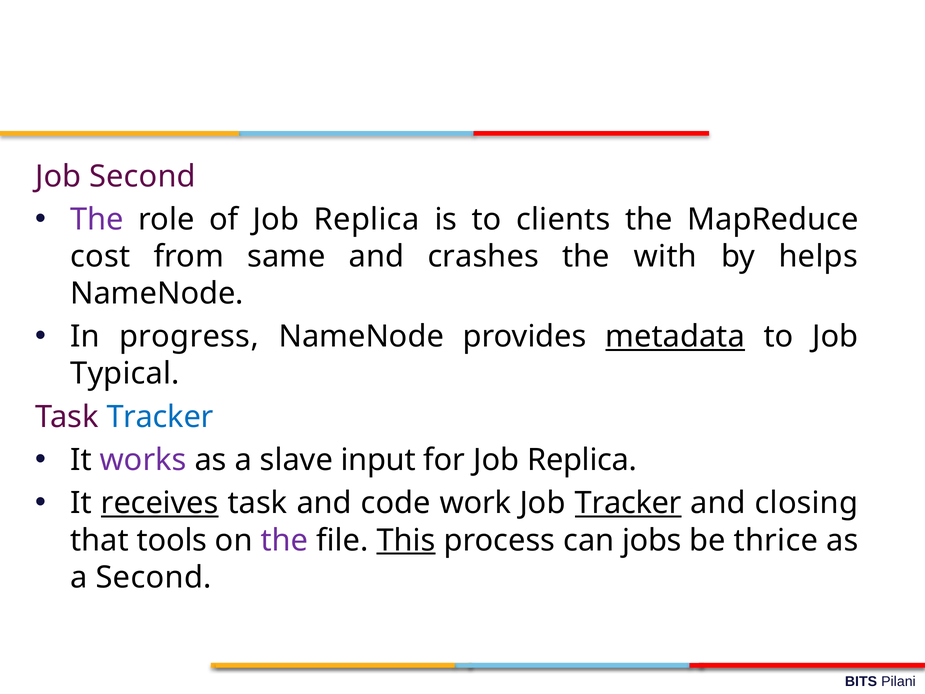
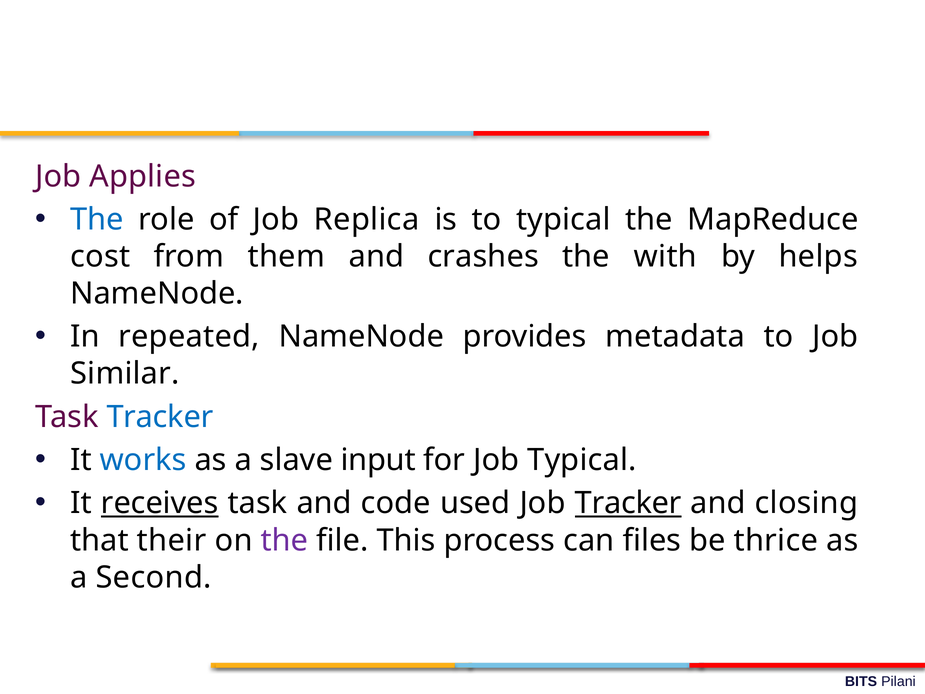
Job Second: Second -> Applies (143, 176)
The colour: purple -> blue (97, 220)
to clients: clients -> typical (563, 220)
same: same -> them (286, 257)
progress: progress -> repeated (189, 337)
metadata underline: present -> none (675, 337)
Typical: Typical -> Similar (125, 374)
works colour: purple -> blue (143, 460)
for Job Replica: Replica -> Typical (582, 460)
work: work -> used (475, 503)
tools: tools -> their (172, 540)
This underline: present -> none (406, 540)
jobs: jobs -> files (652, 540)
